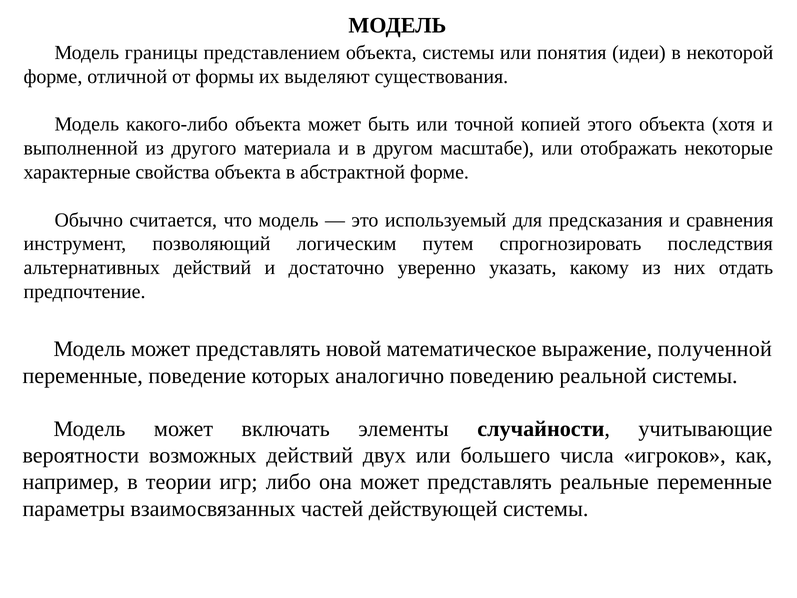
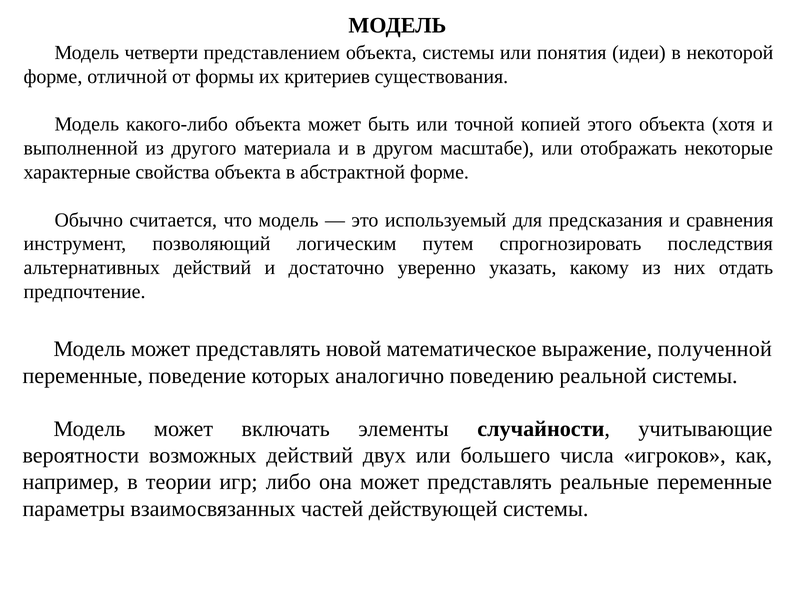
границы: границы -> четверти (161, 53)
выделяют: выделяют -> критериев (327, 76)
